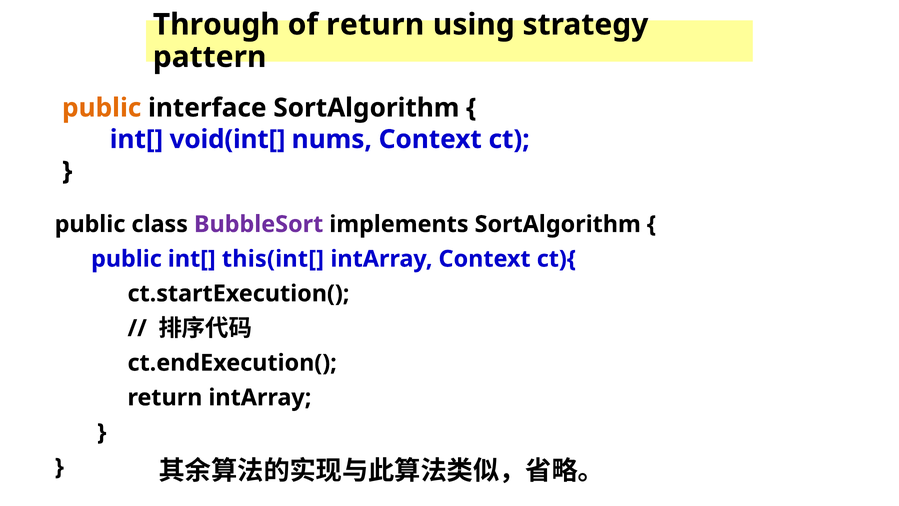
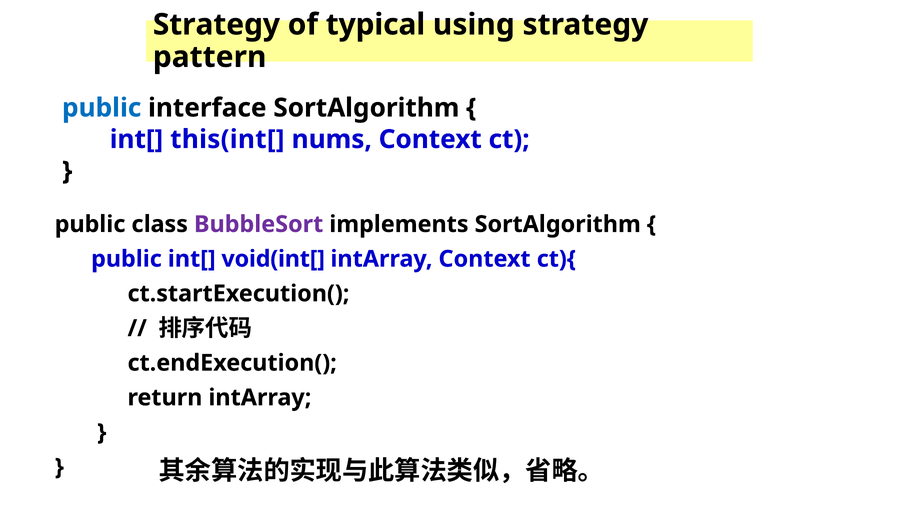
Through: Through -> Strategy (216, 25)
of return: return -> typical (375, 25)
public colour: orange -> blue (102, 108)
void(int[: void(int[ -> this(int[ (227, 139)
this(int[: this(int[ -> void(int[ (273, 259)
